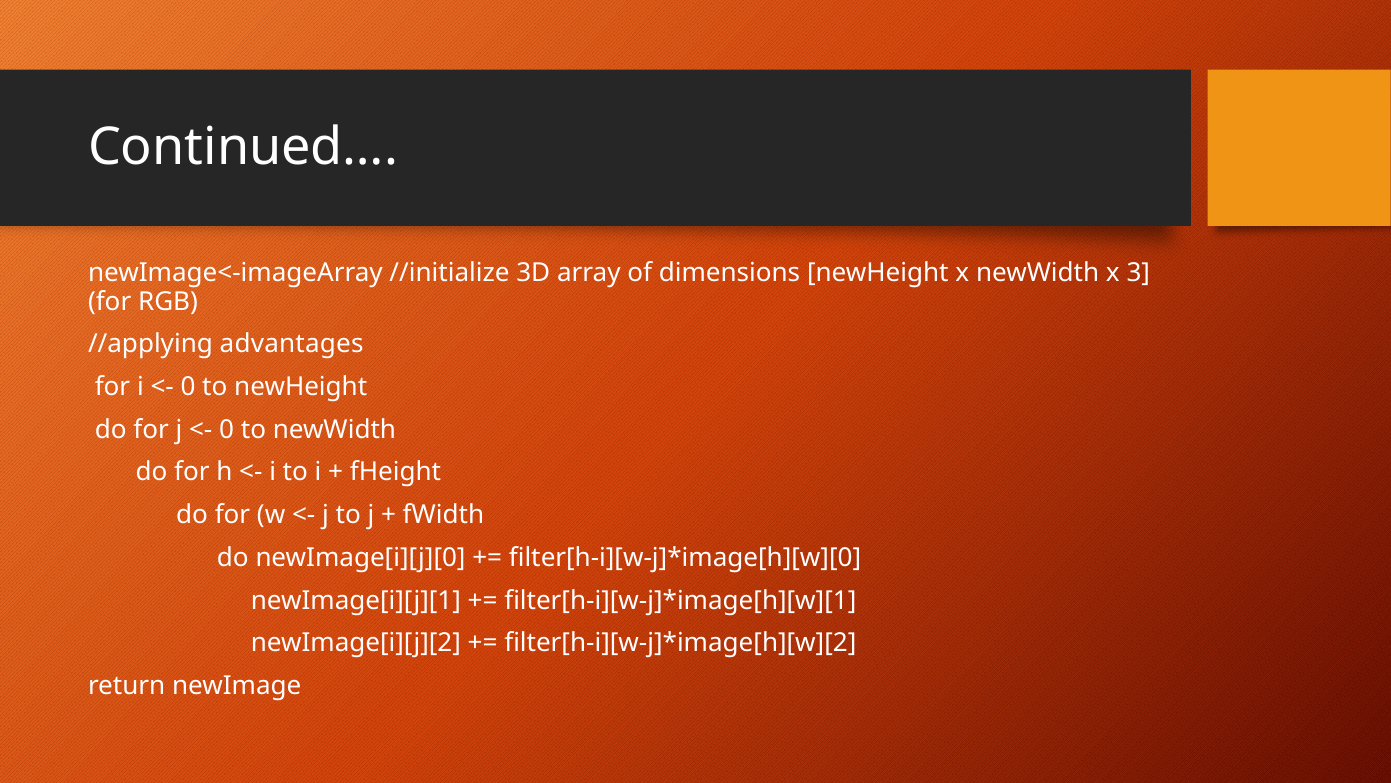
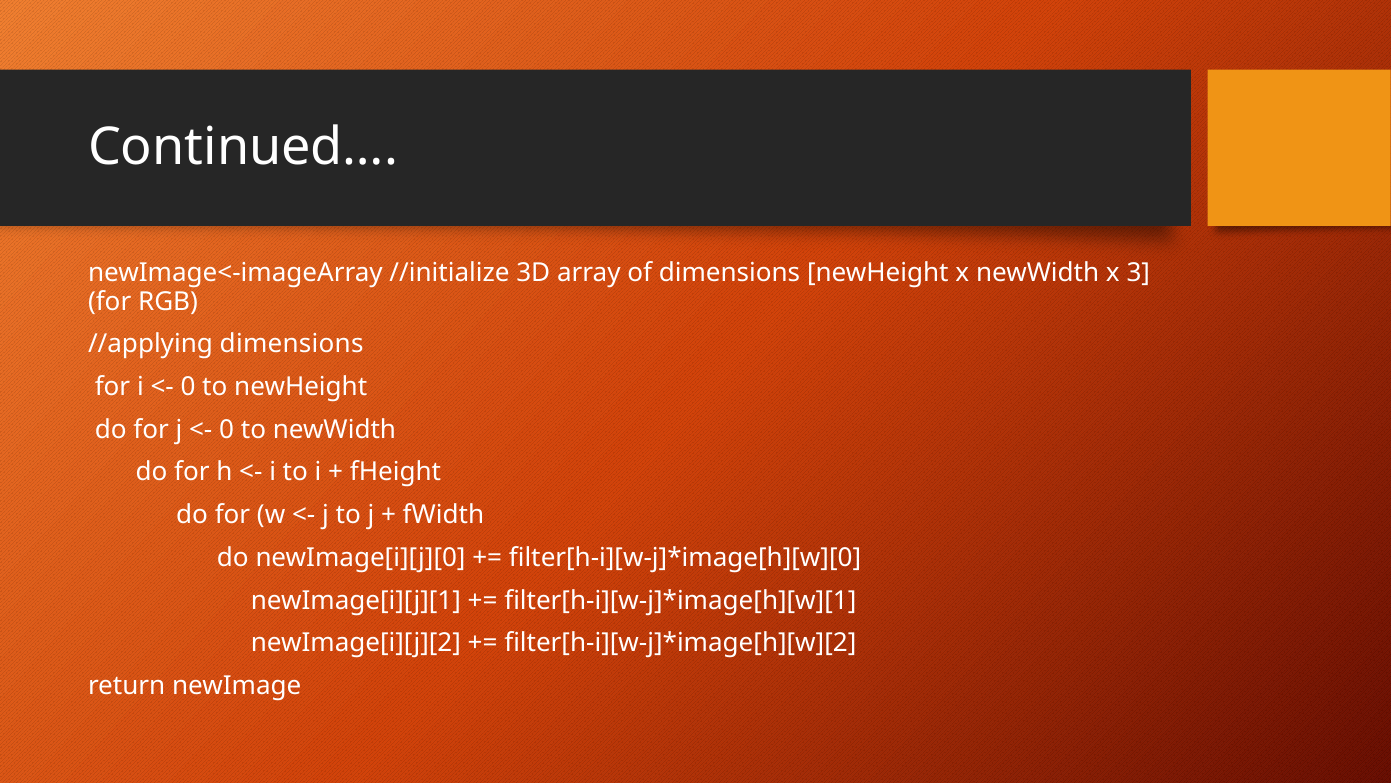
//applying advantages: advantages -> dimensions (292, 344)
